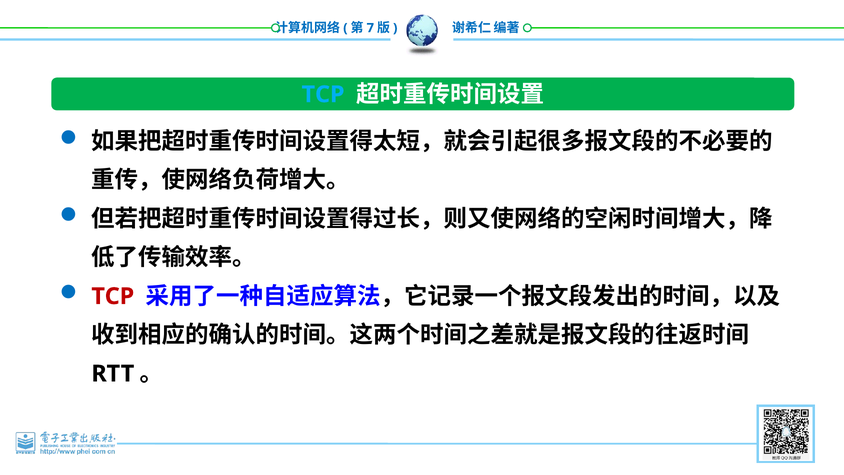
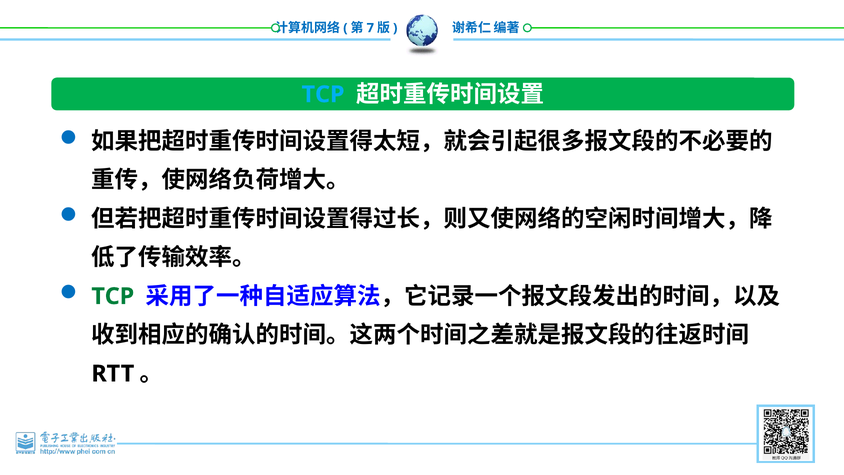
TCP colour: red -> green (113, 296)
